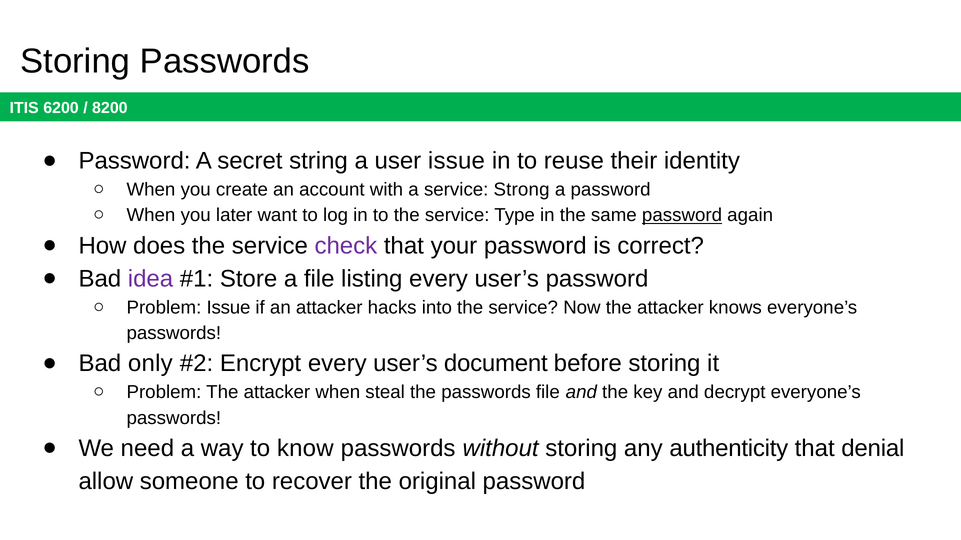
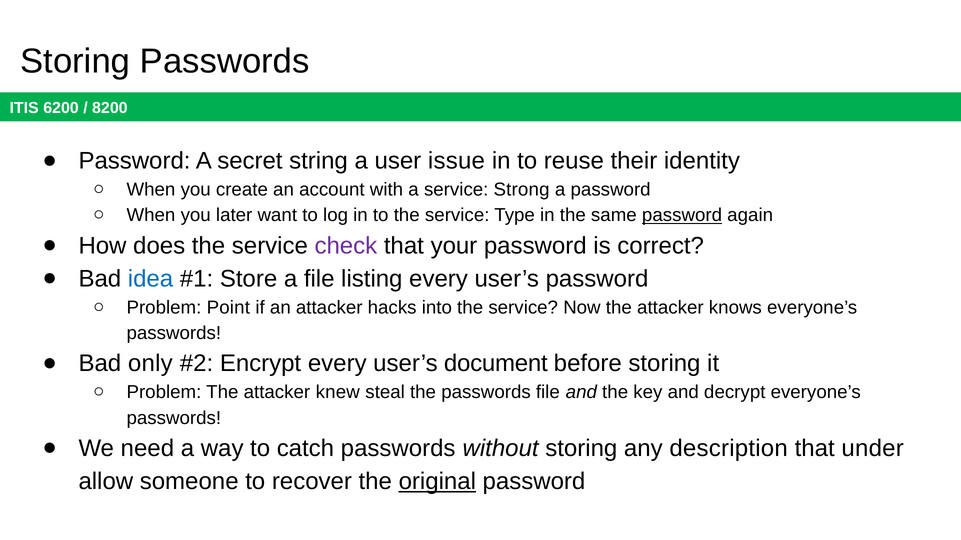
idea colour: purple -> blue (150, 279)
Problem Issue: Issue -> Point (228, 308)
attacker when: when -> knew (338, 392)
know: know -> catch (305, 449)
authenticity: authenticity -> description (729, 449)
denial: denial -> under (873, 449)
original underline: none -> present (437, 482)
